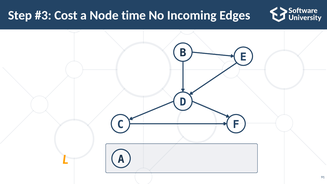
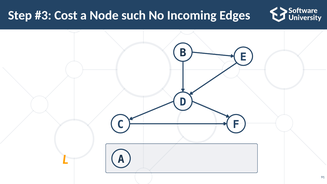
time: time -> such (134, 15)
